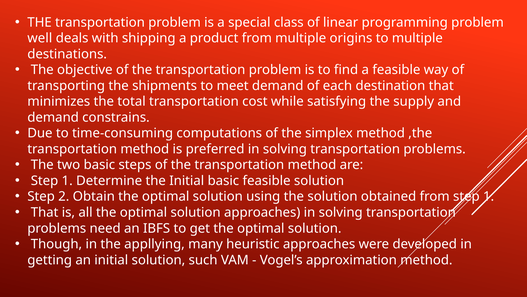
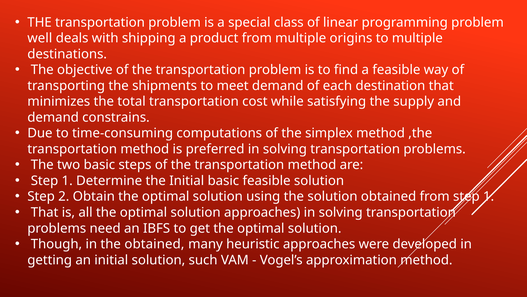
the appllying: appllying -> obtained (154, 244)
